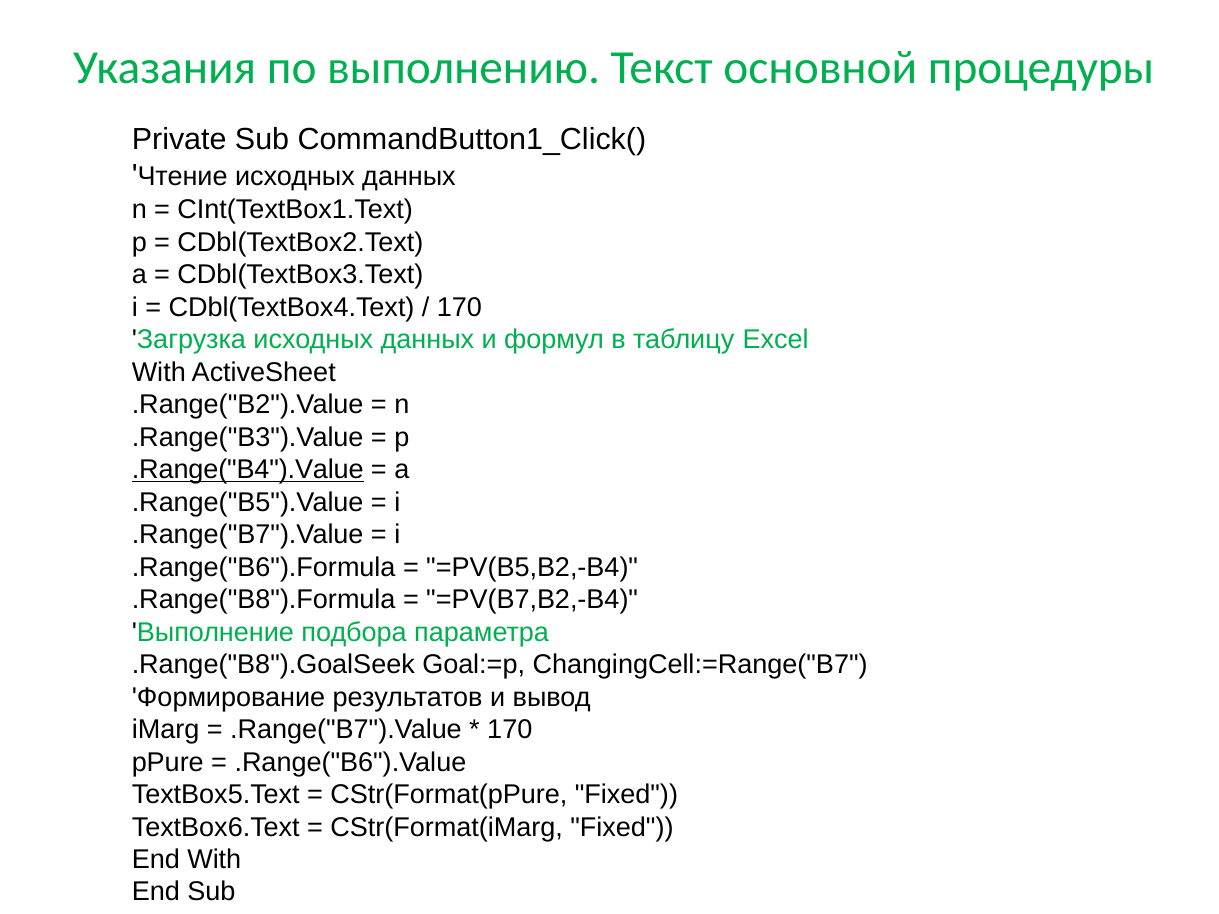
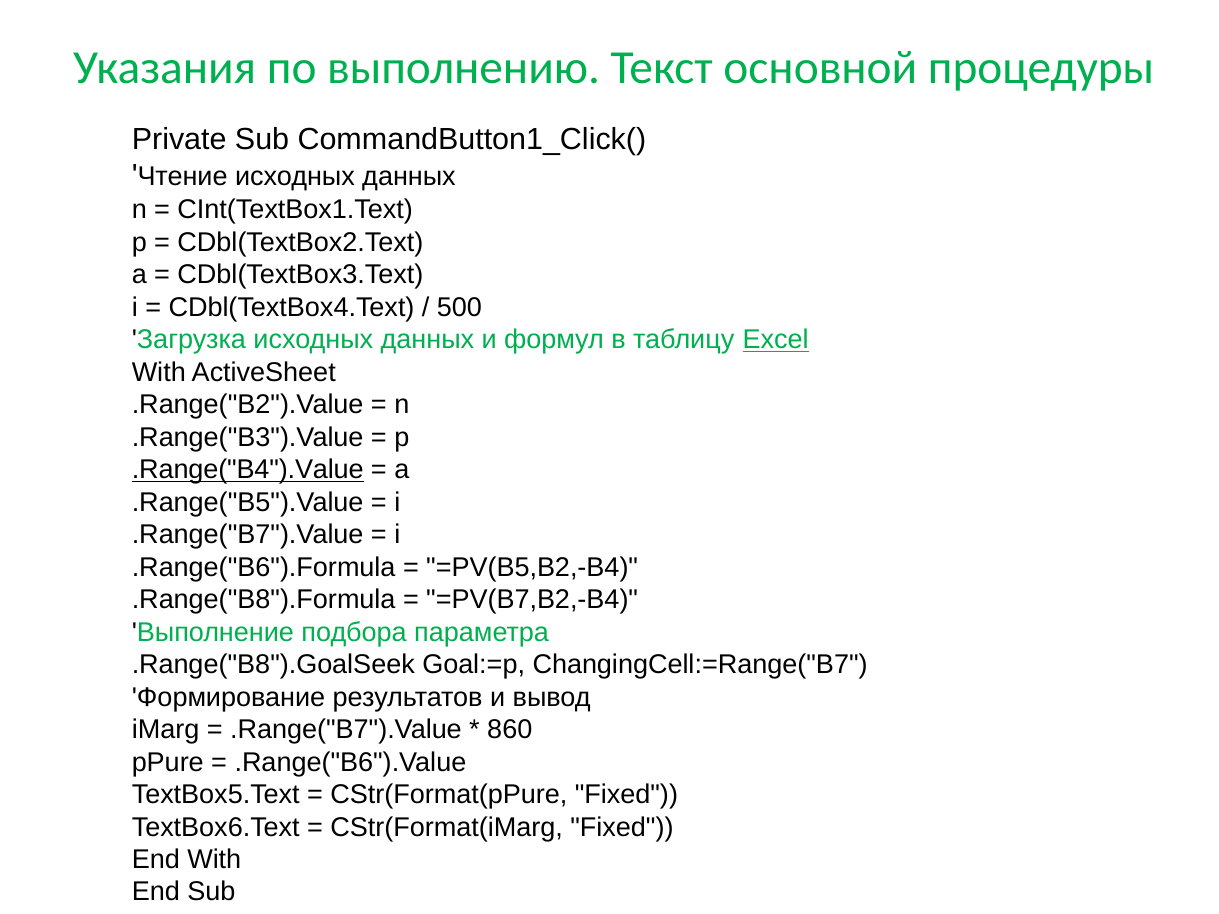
170: 170 -> 500 (459, 307)
Excel underline: none -> present (776, 340)
170: 170 -> 860 (510, 730)
